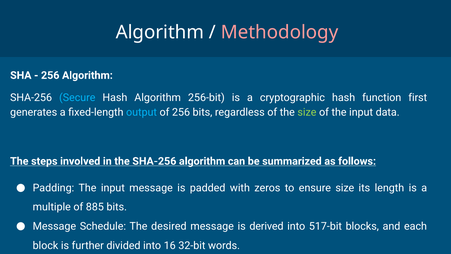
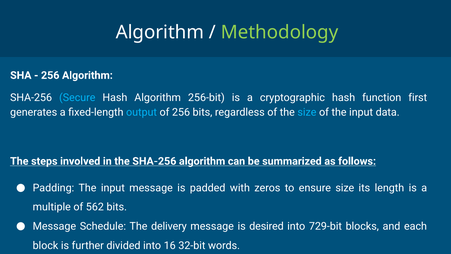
Methodology colour: pink -> light green (280, 32)
size colour: light green -> light blue (307, 112)
885: 885 -> 562 (95, 207)
desired: desired -> delivery (169, 226)
derived: derived -> desired (267, 226)
517-bit: 517-bit -> 729-bit (325, 226)
